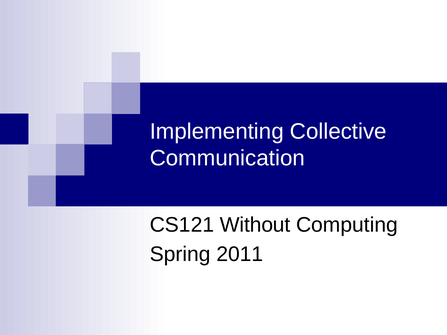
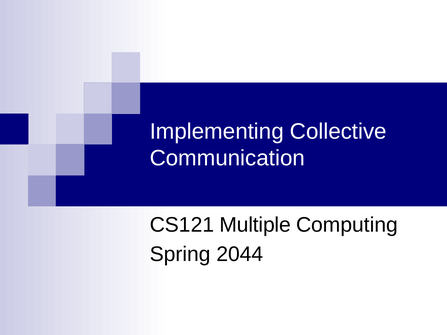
Without: Without -> Multiple (255, 225)
2011: 2011 -> 2044 (240, 255)
